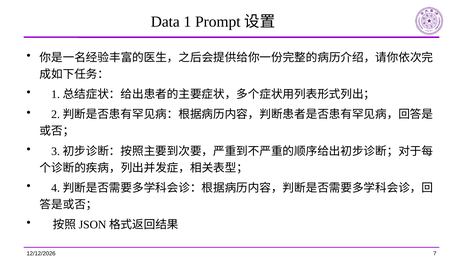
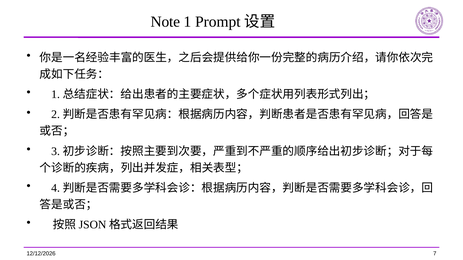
Data: Data -> Note (165, 22)
